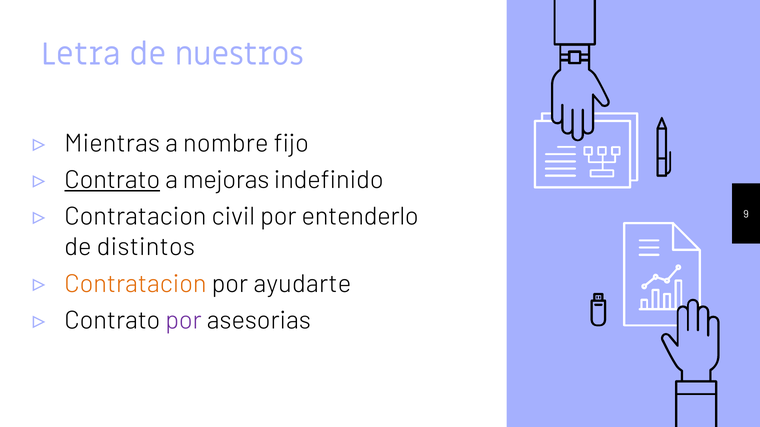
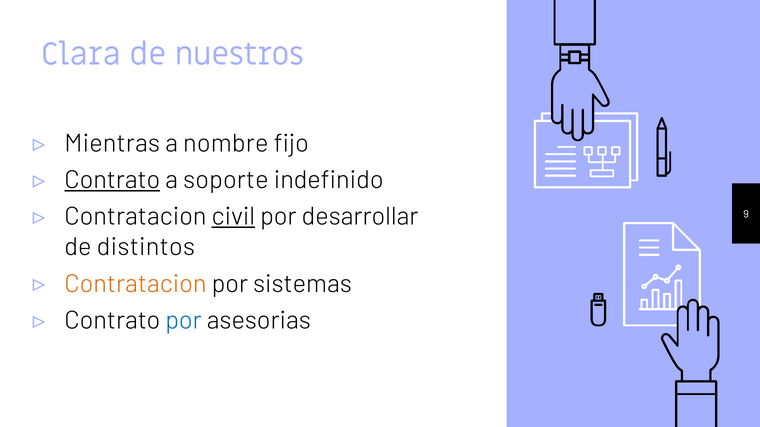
Letra: Letra -> Clara (81, 55)
mejoras: mejoras -> soporte (226, 180)
civil underline: none -> present (233, 217)
entenderlo: entenderlo -> desarrollar (360, 217)
ayudarte: ayudarte -> sistemas (302, 284)
por colour: purple -> blue (183, 321)
